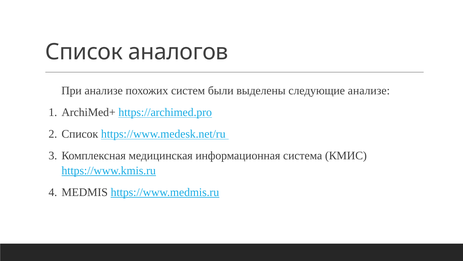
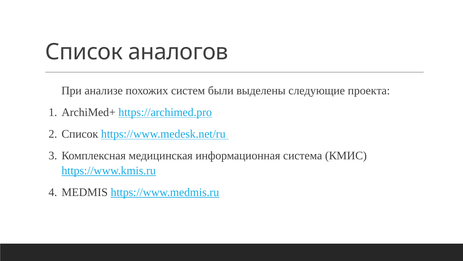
следующие анализе: анализе -> проекта (369, 91)
